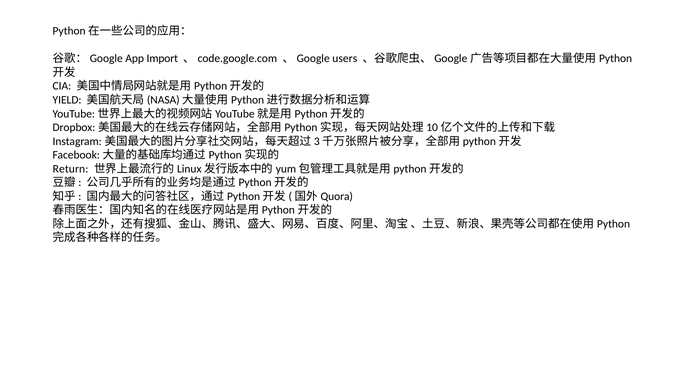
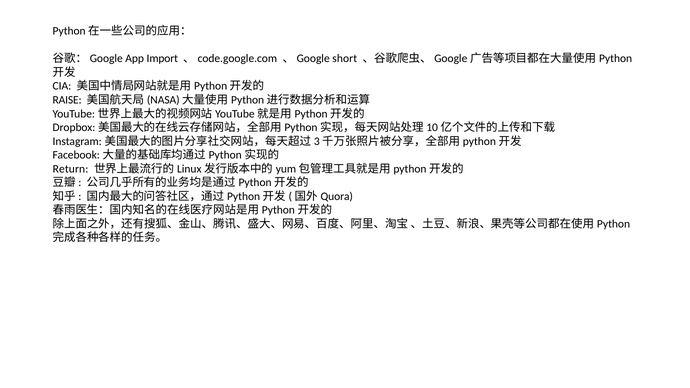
users: users -> short (345, 59)
YIELD: YIELD -> RAISE (67, 100)
